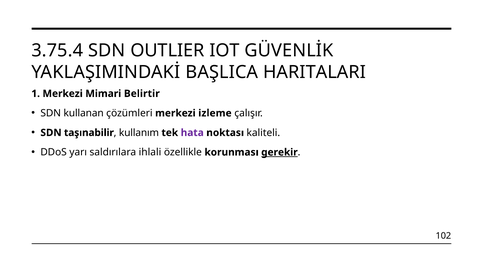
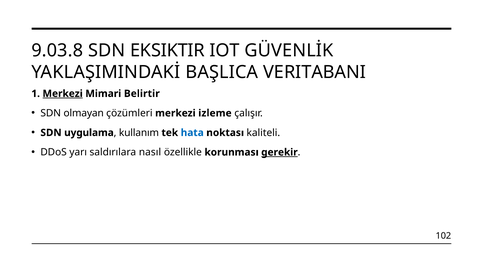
3.75.4: 3.75.4 -> 9.03.8 (57, 50)
OUTLIER: OUTLIER -> EKSIKTIR (167, 50)
HARITALARI: HARITALARI -> VERITABANI (315, 72)
Merkezi underline: none -> present (63, 93)
kullanan: kullanan -> olmayan (84, 113)
taşınabilir: taşınabilir -> uygulama (89, 133)
hata colour: purple -> blue (192, 133)
ihlali: ihlali -> nasıl (150, 152)
